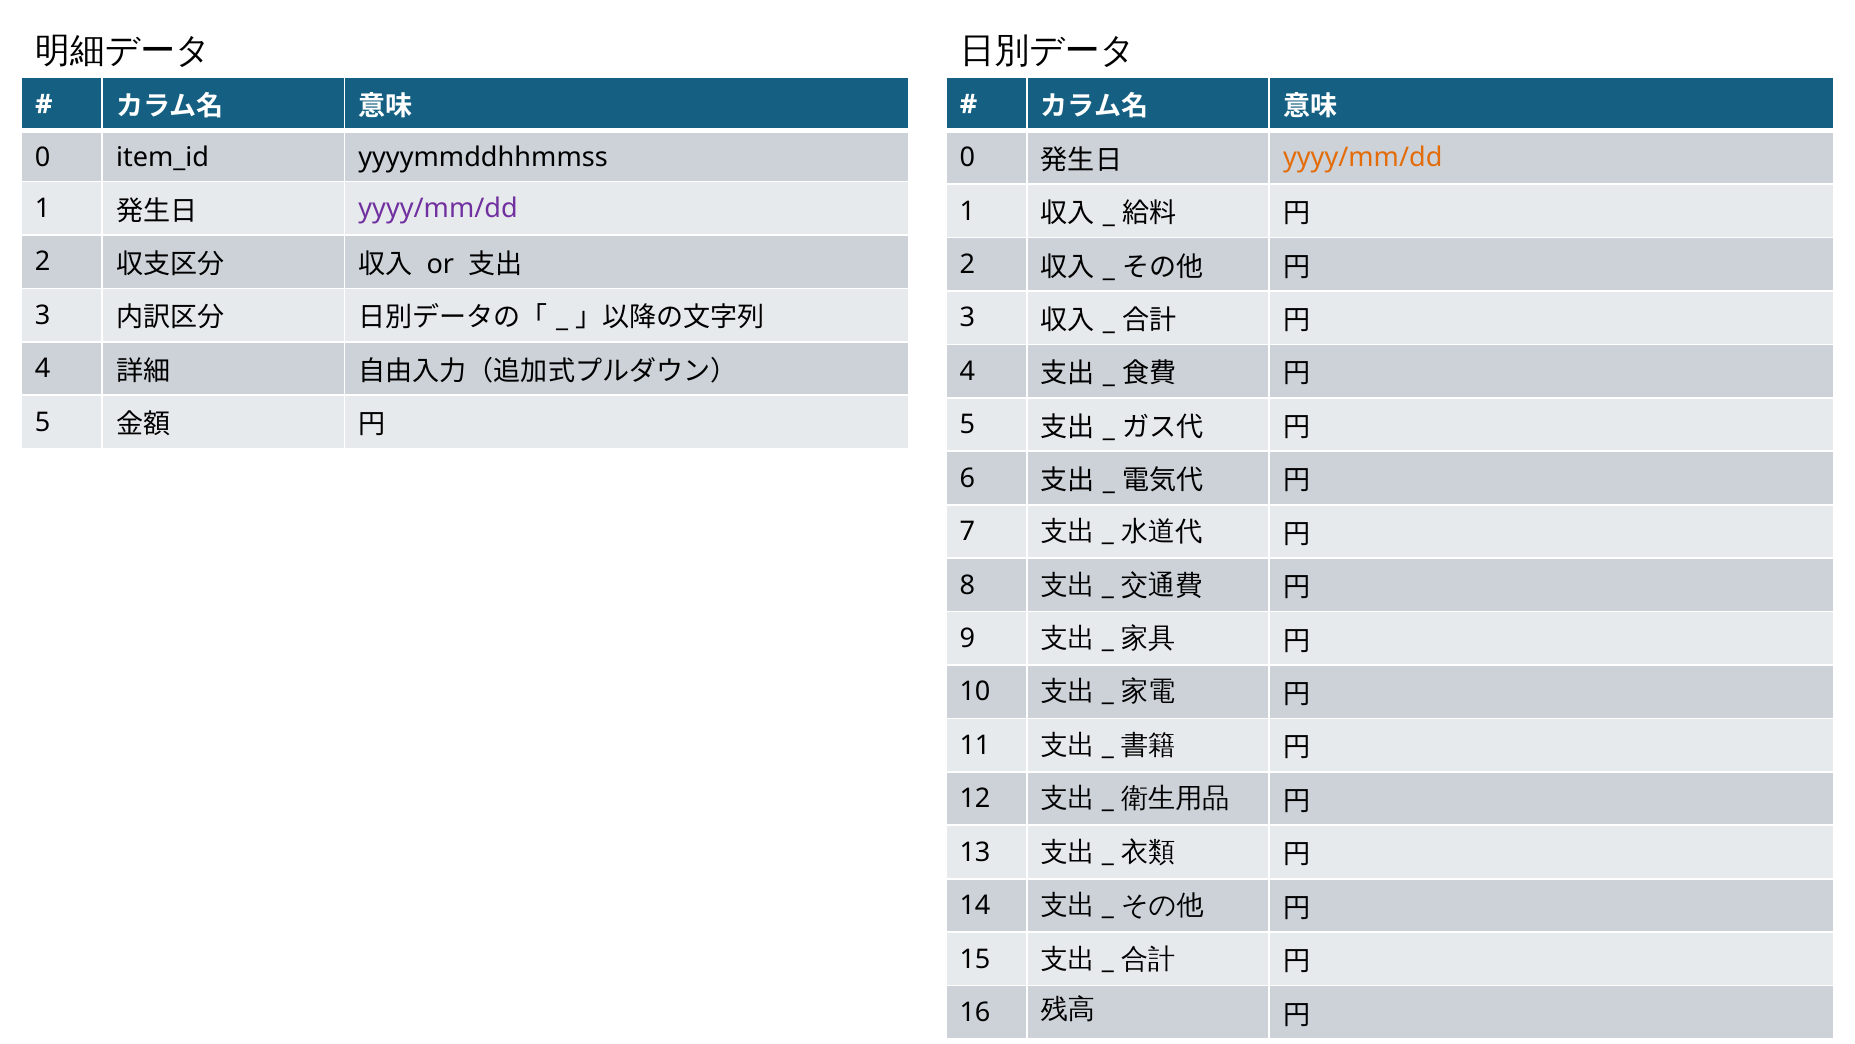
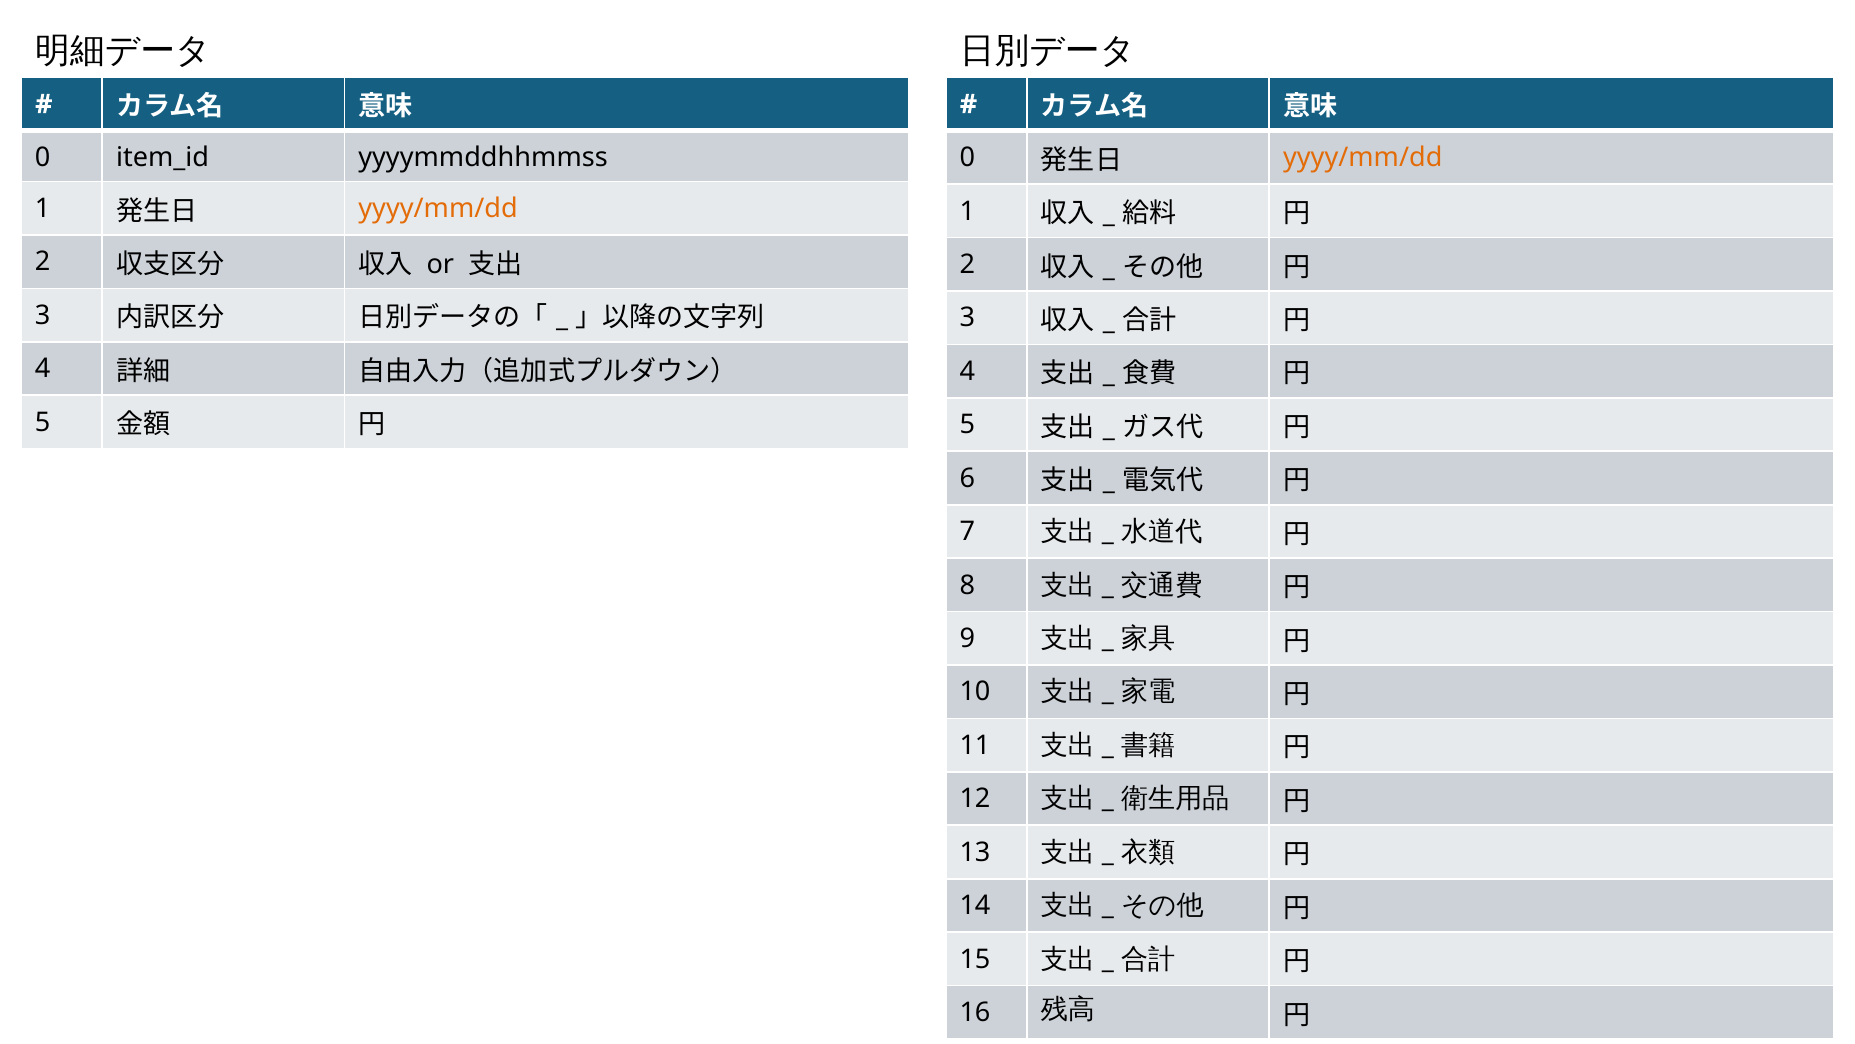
yyyy/mm/dd colour: purple -> orange (438, 208)
